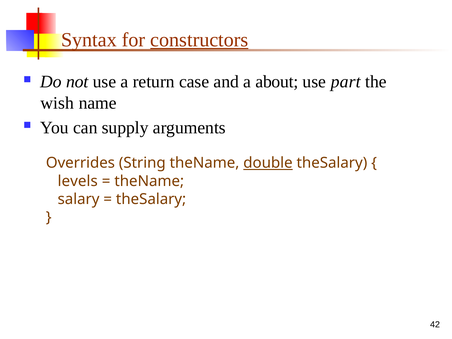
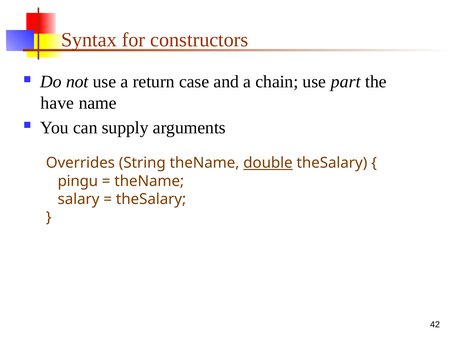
constructors underline: present -> none (199, 40)
about: about -> chain (277, 82)
wish: wish -> have (57, 103)
levels: levels -> pingu (78, 181)
